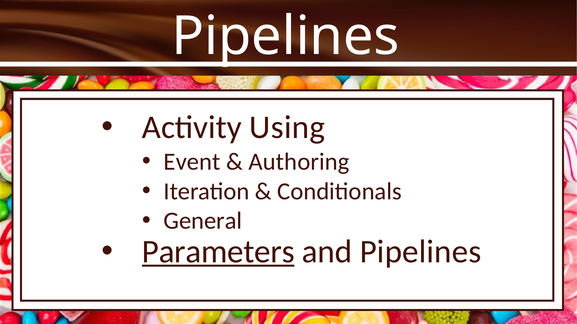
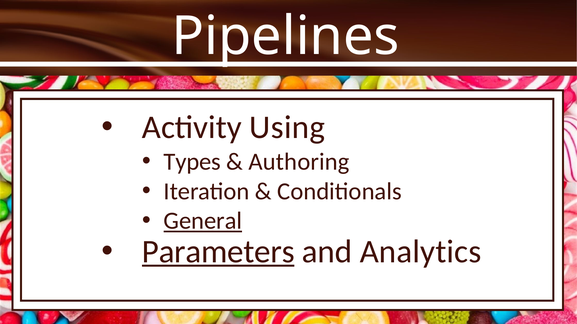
Event: Event -> Types (192, 162)
General underline: none -> present (203, 221)
and Pipelines: Pipelines -> Analytics (421, 252)
